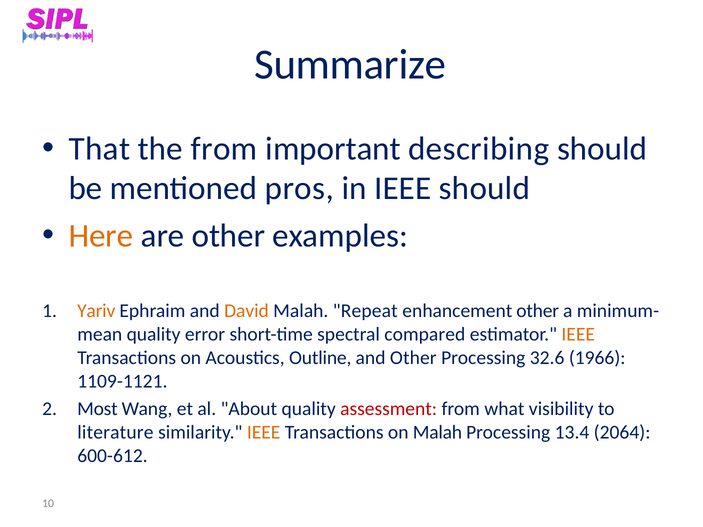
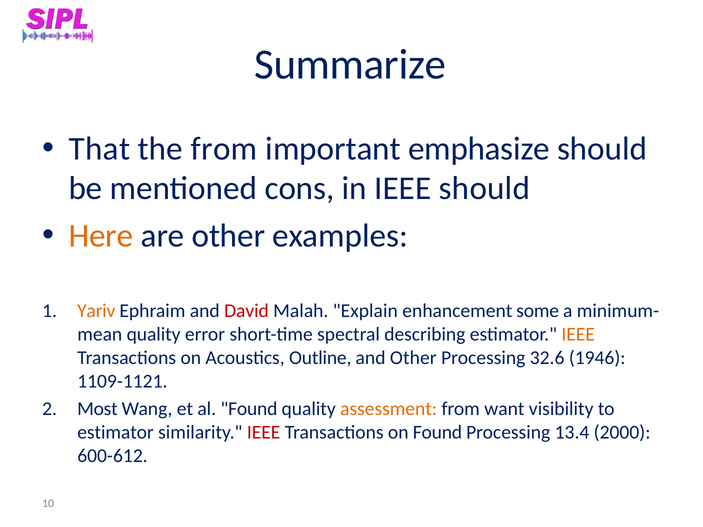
describing: describing -> emphasize (479, 149)
pros: pros -> cons (300, 189)
David colour: orange -> red (246, 311)
Repeat: Repeat -> Explain (365, 311)
enhancement other: other -> some (538, 311)
compared: compared -> describing (425, 335)
1966: 1966 -> 1946 (597, 358)
al About: About -> Found (249, 409)
assessment colour: red -> orange (389, 409)
what: what -> want (504, 409)
literature: literature -> estimator (116, 433)
IEEE colour: orange -> red (264, 433)
on Malah: Malah -> Found (437, 433)
2064: 2064 -> 2000 (622, 433)
